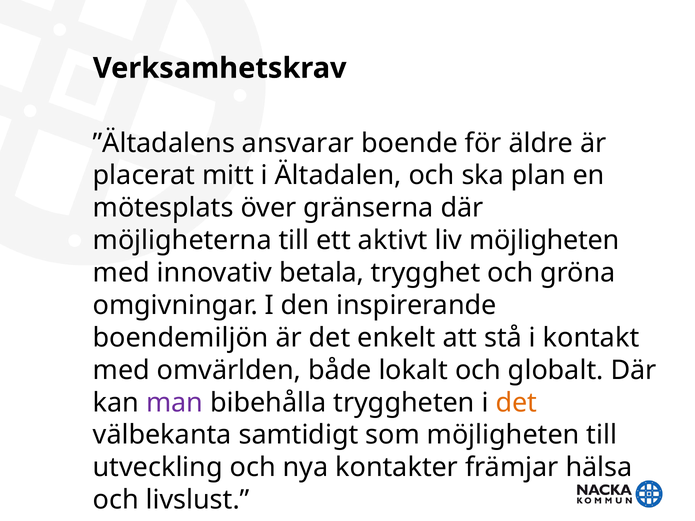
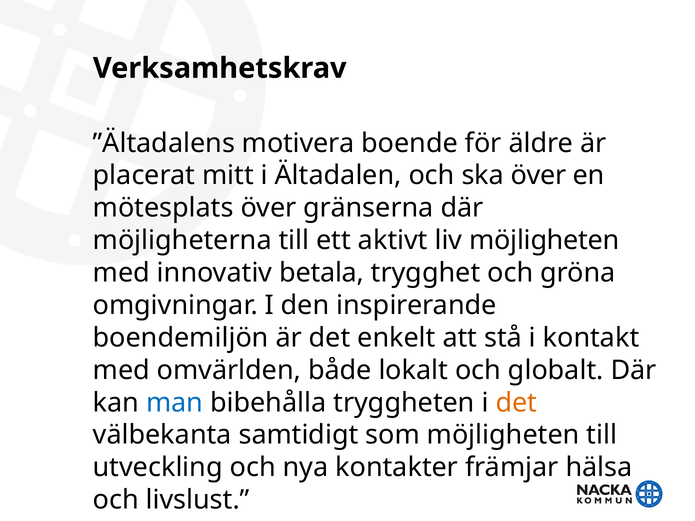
ansvarar: ansvarar -> motivera (298, 143)
ska plan: plan -> över (538, 176)
man colour: purple -> blue (175, 403)
